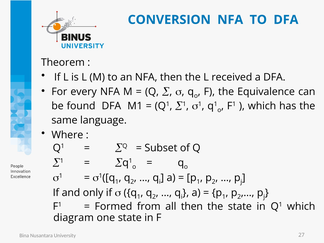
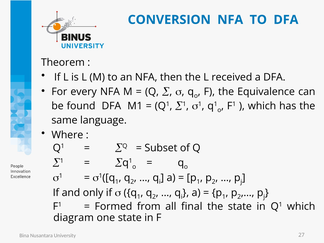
all then: then -> final (192, 206)
